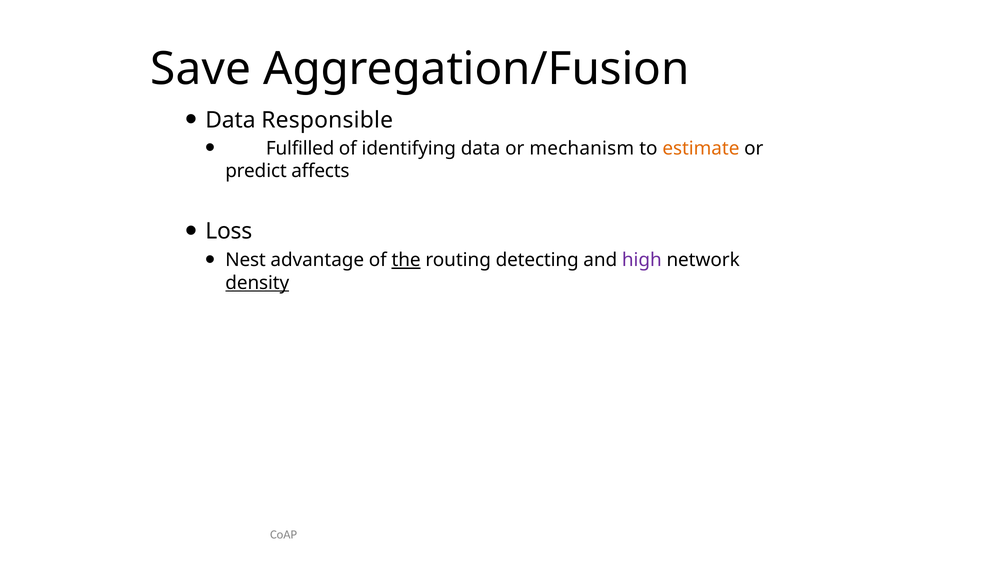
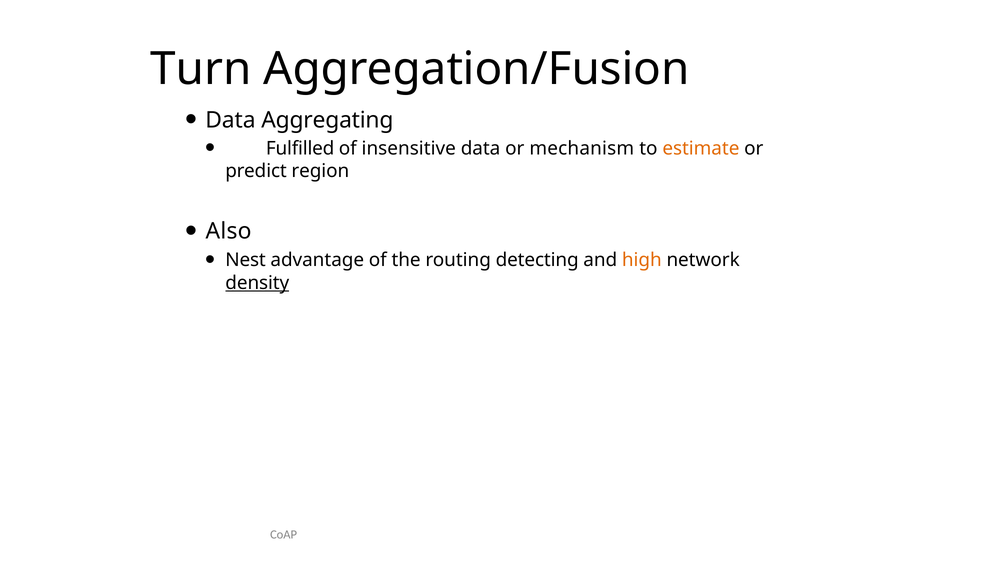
Save: Save -> Turn (201, 69)
Responsible: Responsible -> Aggregating (327, 120)
identifying: identifying -> insensitive (409, 148)
affects: affects -> region (320, 171)
Loss: Loss -> Also (229, 231)
the underline: present -> none (406, 260)
high colour: purple -> orange (642, 260)
